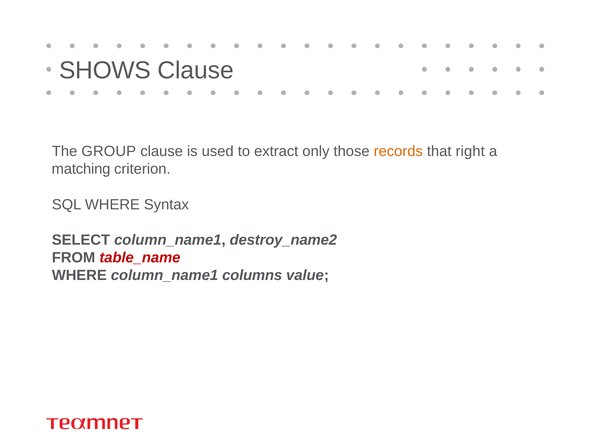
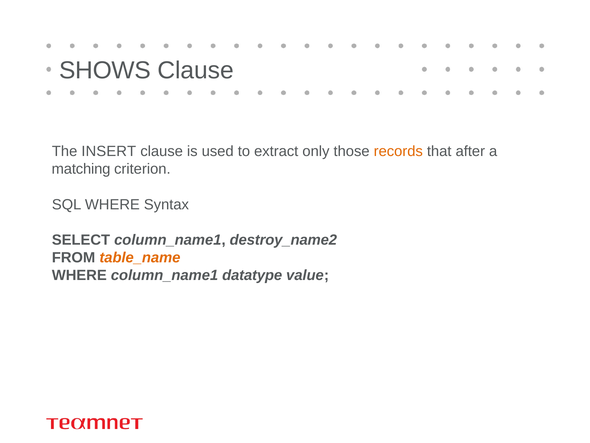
GROUP: GROUP -> INSERT (109, 151)
right: right -> after (470, 151)
table_name colour: red -> orange (140, 257)
columns: columns -> datatype (252, 275)
